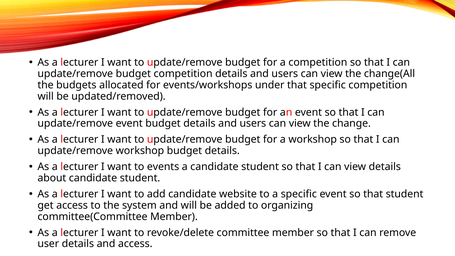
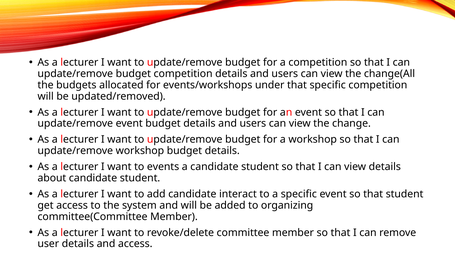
website: website -> interact (238, 194)
